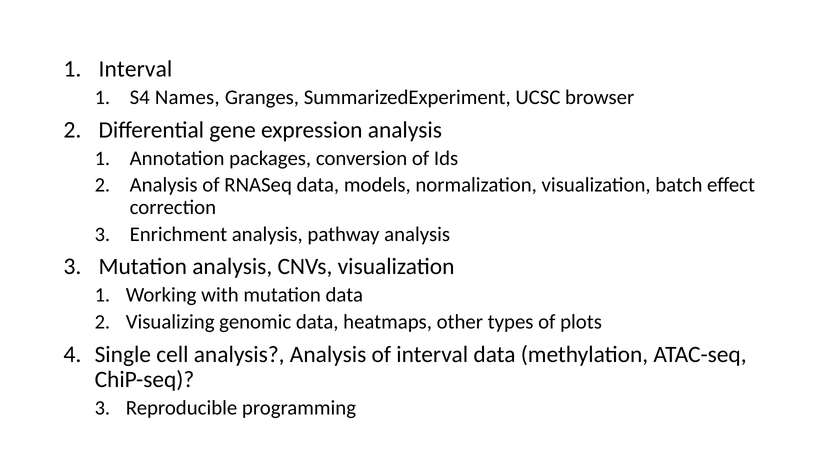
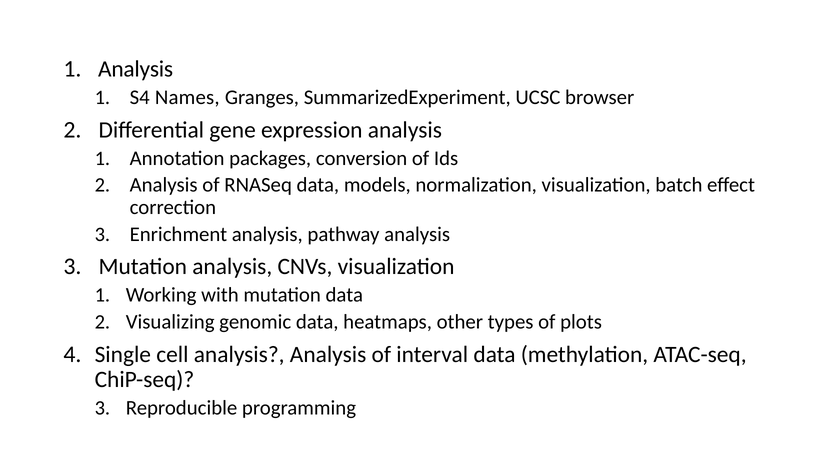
Interval: Interval -> Analysis (136, 69)
